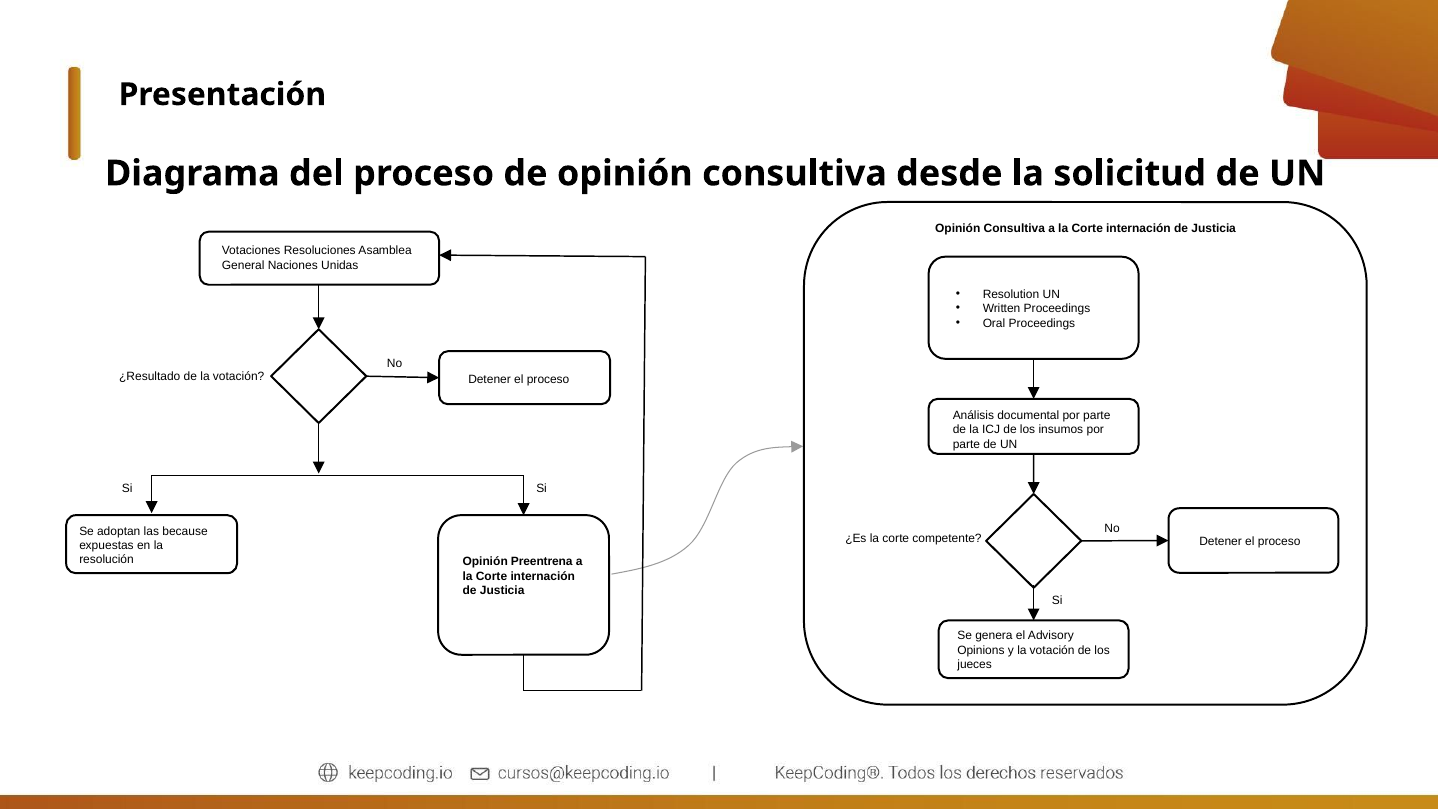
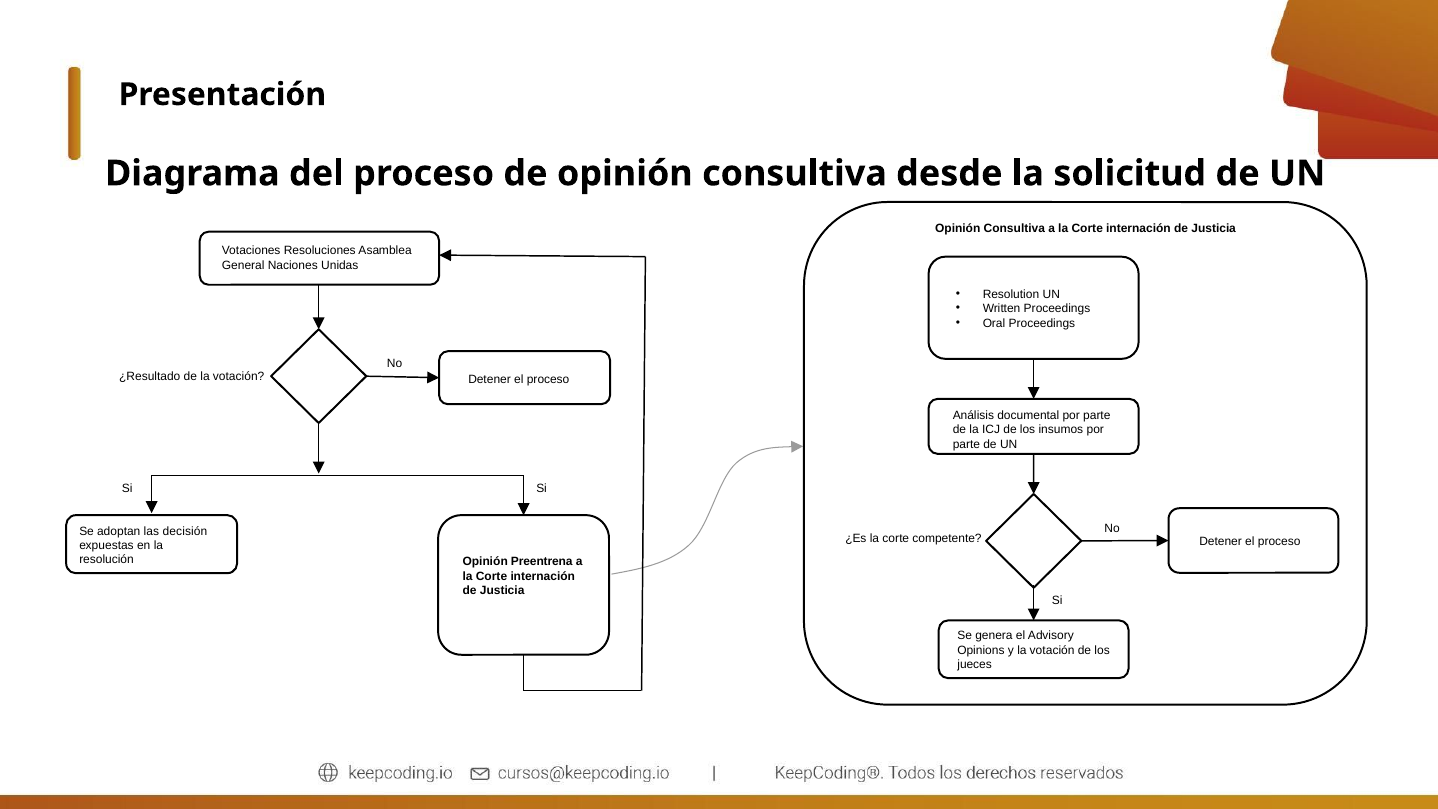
because: because -> decisión (185, 531)
